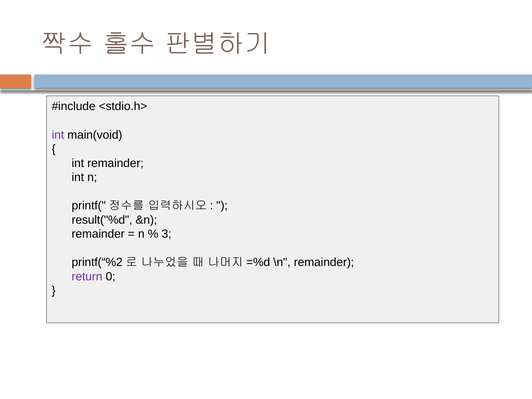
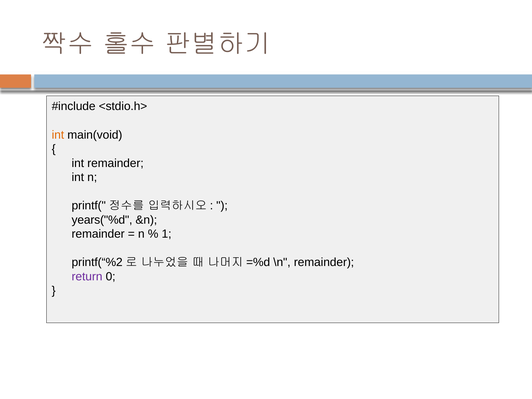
int colour: purple -> orange (58, 135)
result("%d: result("%d -> years("%d (102, 220)
3: 3 -> 1 (167, 234)
